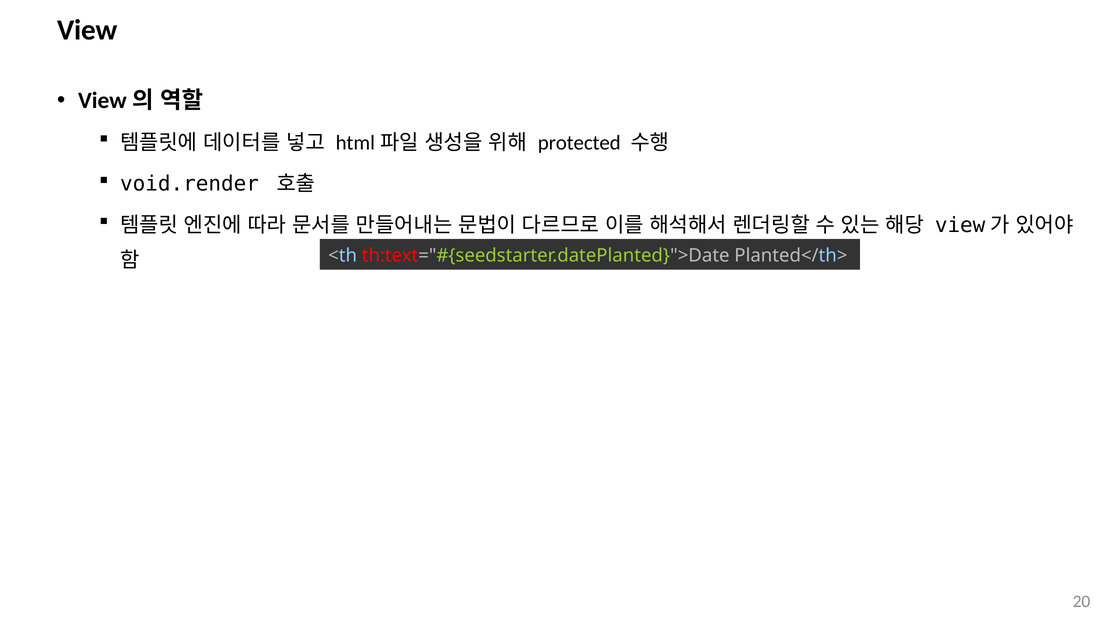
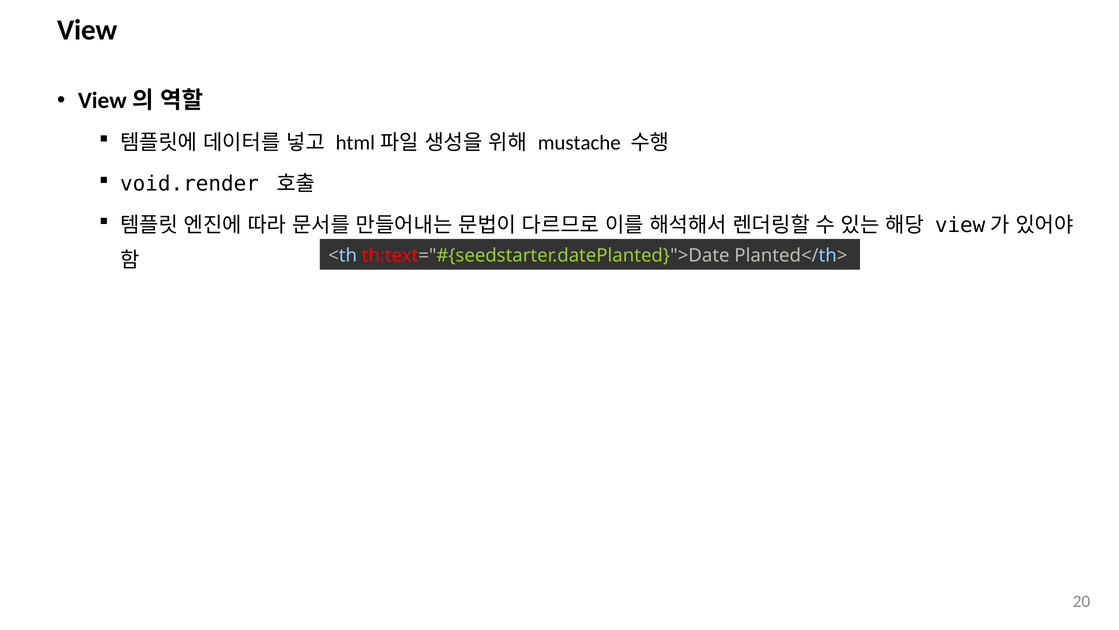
protected: protected -> mustache (579, 143)
